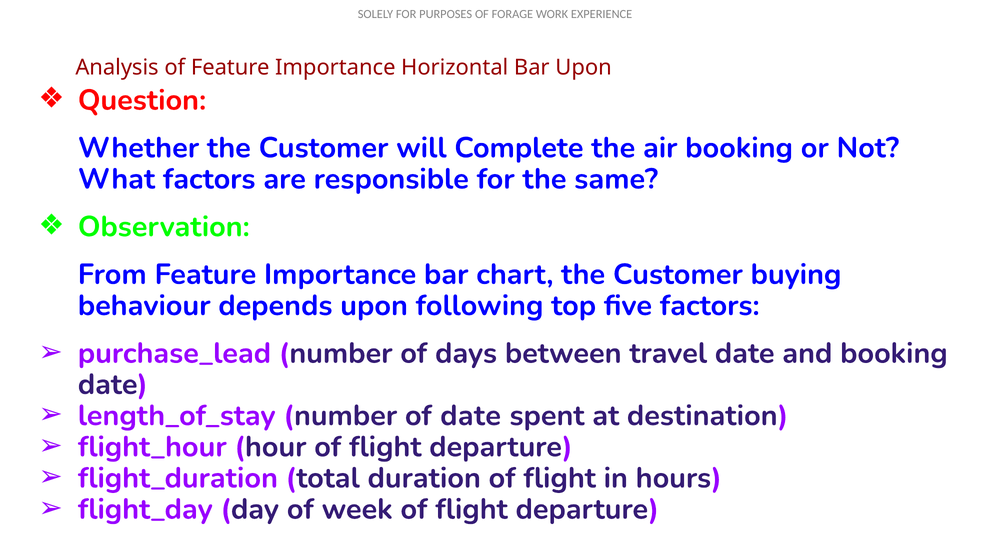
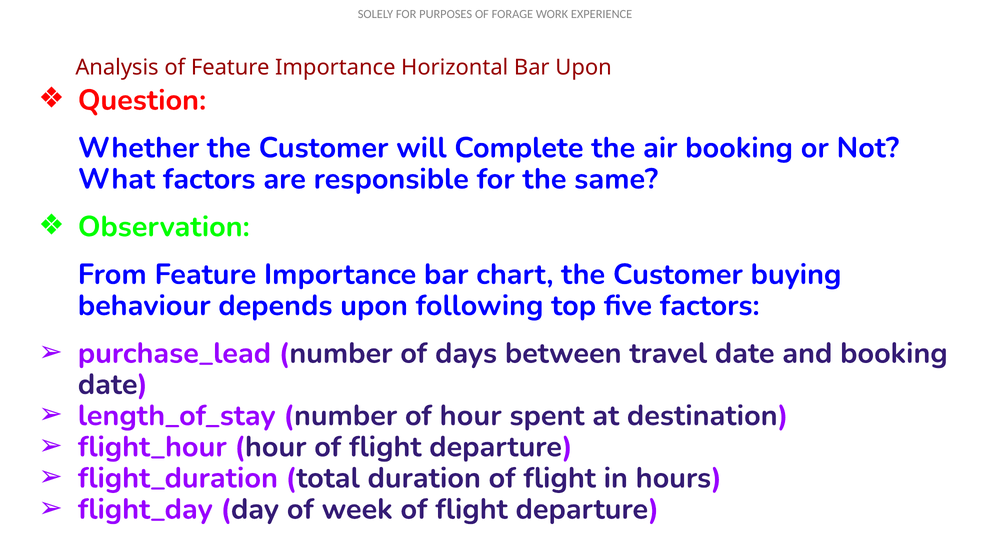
of date: date -> hour (471, 415)
